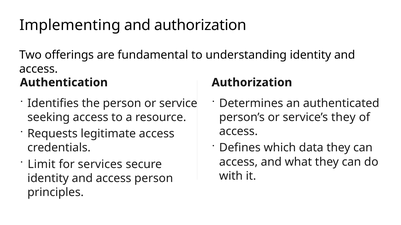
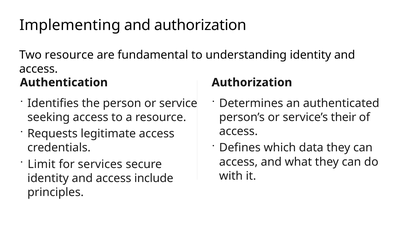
Two offerings: offerings -> resource (69, 55)
service’s they: they -> their (344, 118)
access person: person -> include (154, 179)
